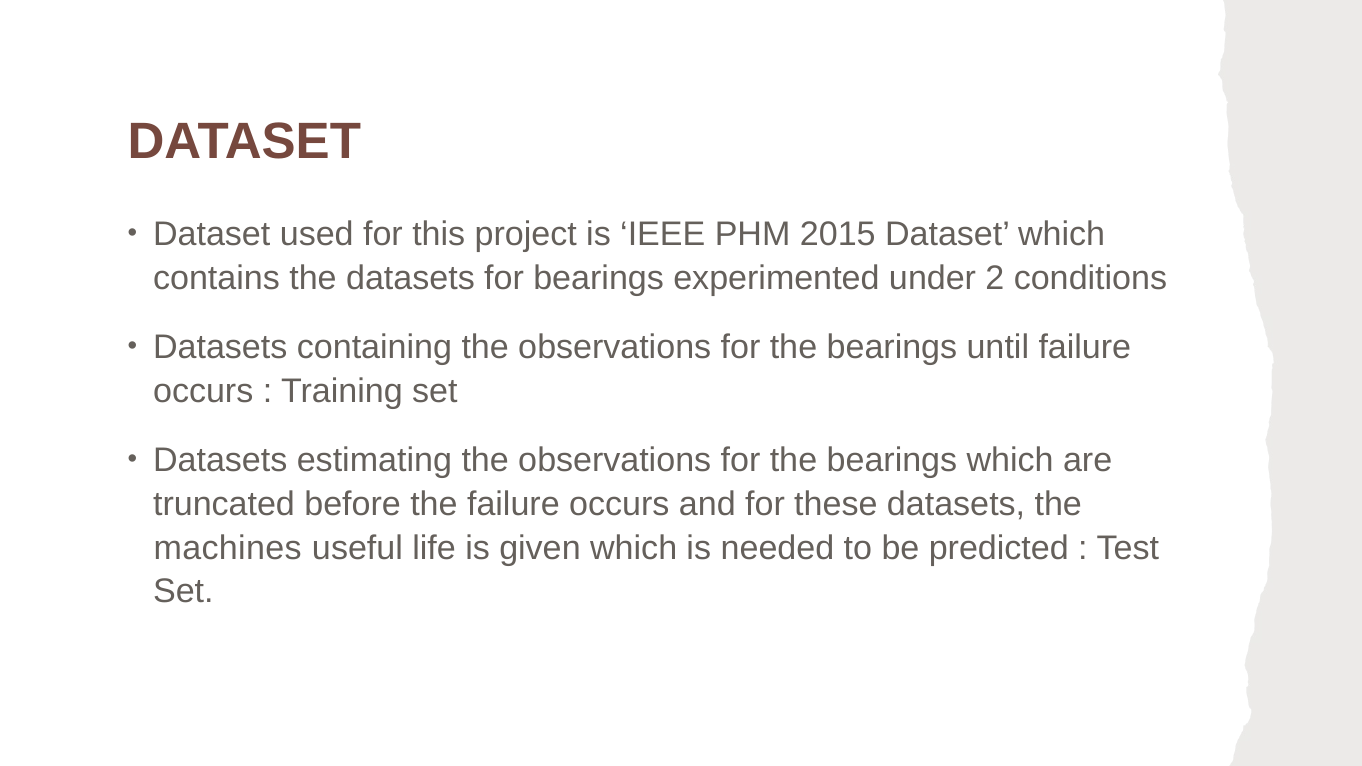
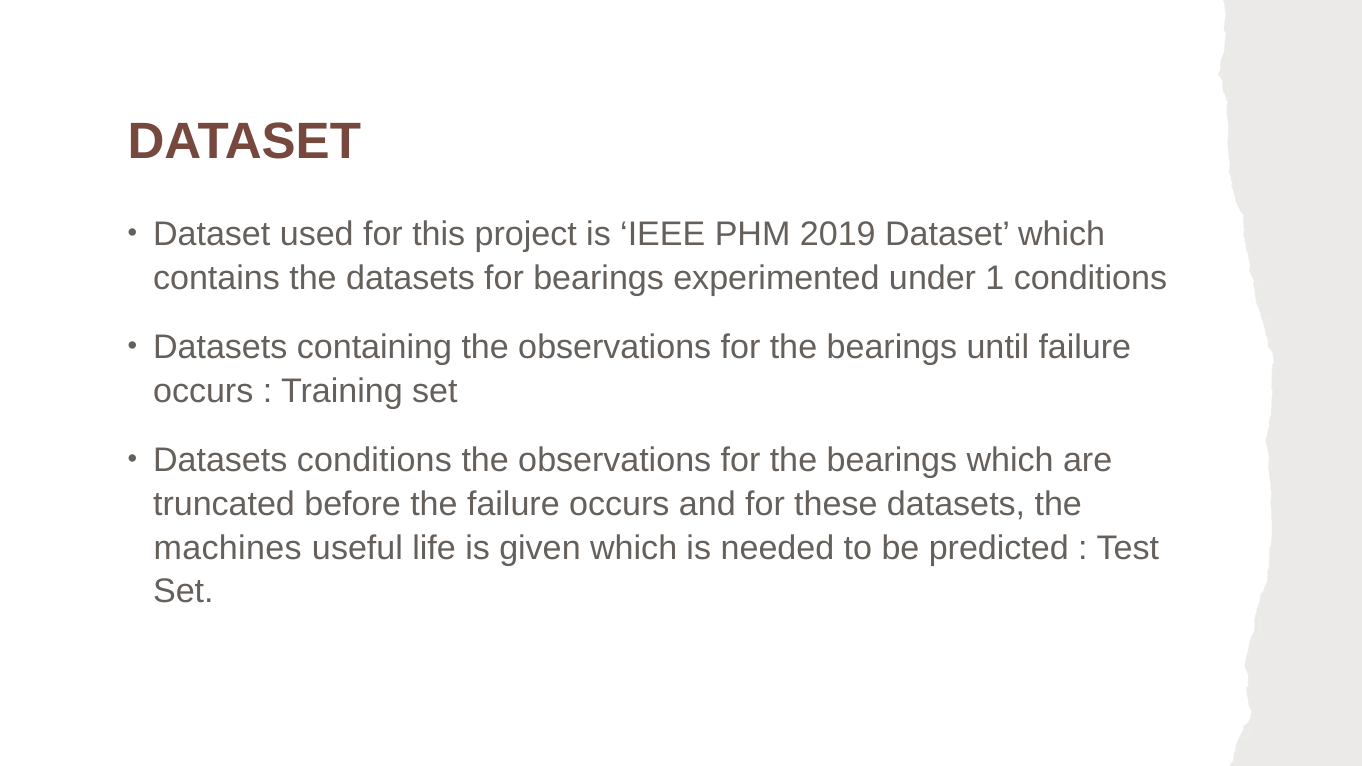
2015: 2015 -> 2019 (838, 235)
2: 2 -> 1 (995, 278)
Datasets estimating: estimating -> conditions (374, 461)
